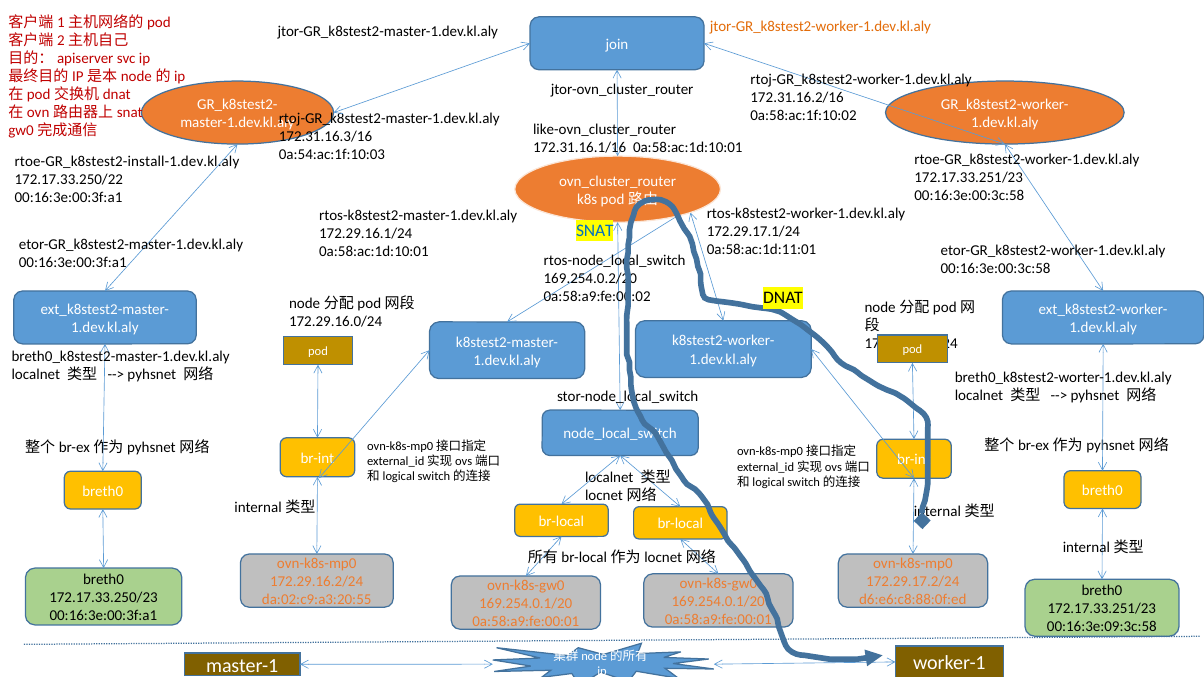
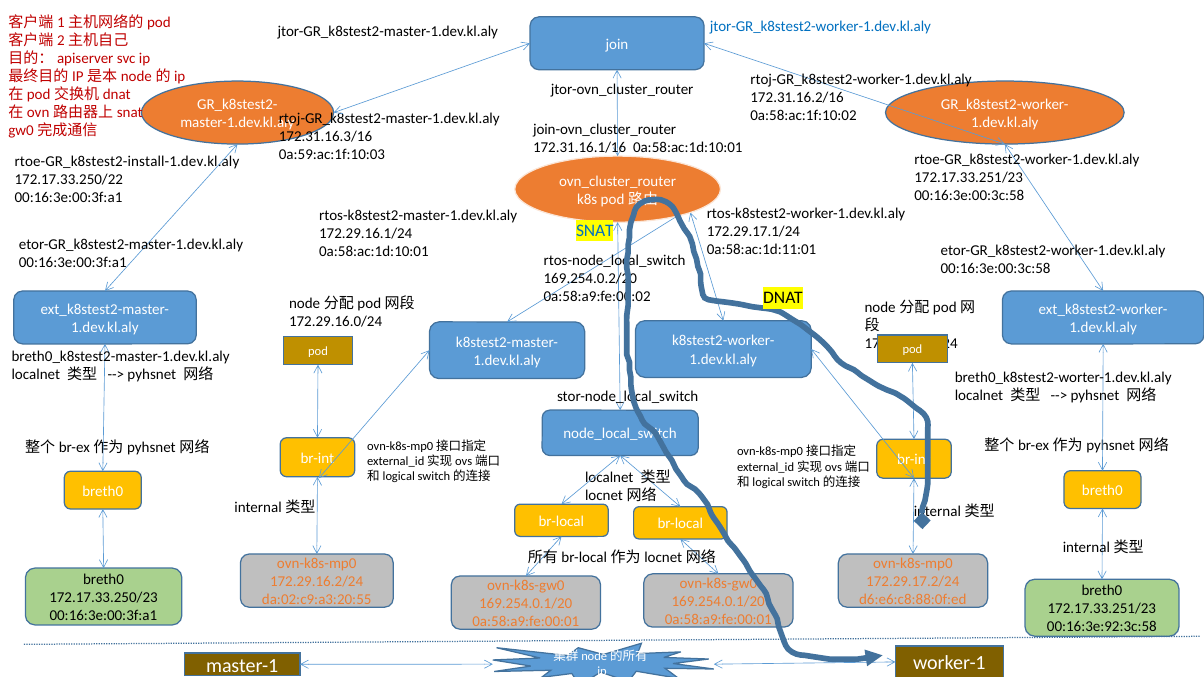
jtor-GR_k8stest2-worker-1.dev.kl.aly colour: orange -> blue (820, 27)
like-ovn_cluster_router: like-ovn_cluster_router -> join-ovn_cluster_router (605, 130)
0a:54:ac:1f:10:03: 0a:54:ac:1f:10:03 -> 0a:59:ac:1f:10:03 (332, 155)
00:16:3e:09:3c:58: 00:16:3e:09:3c:58 -> 00:16:3e:92:3c:58 (1102, 627)
